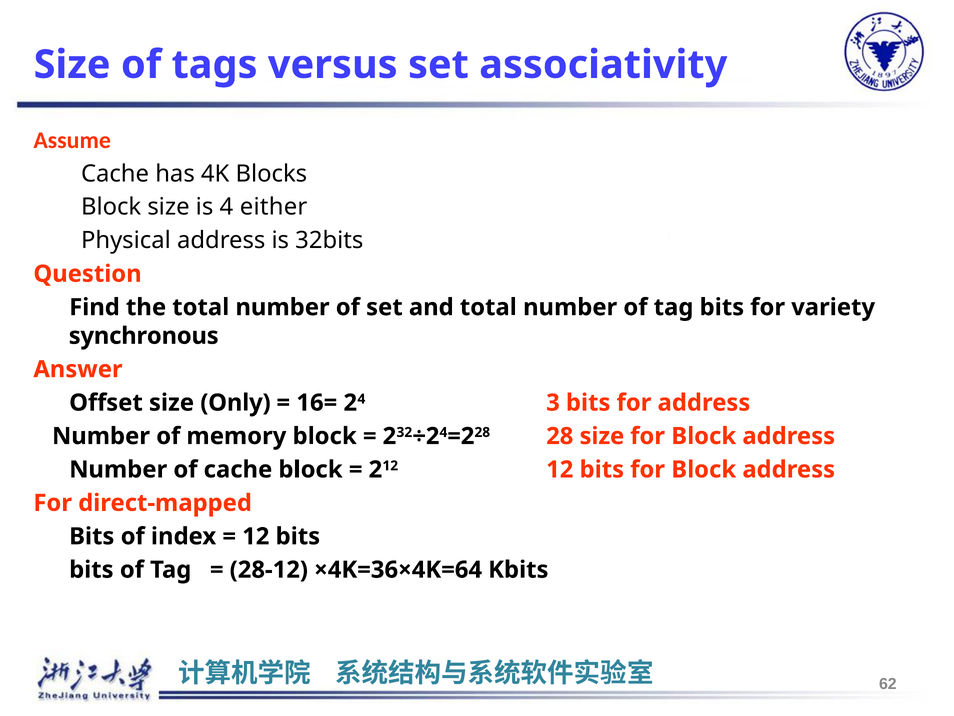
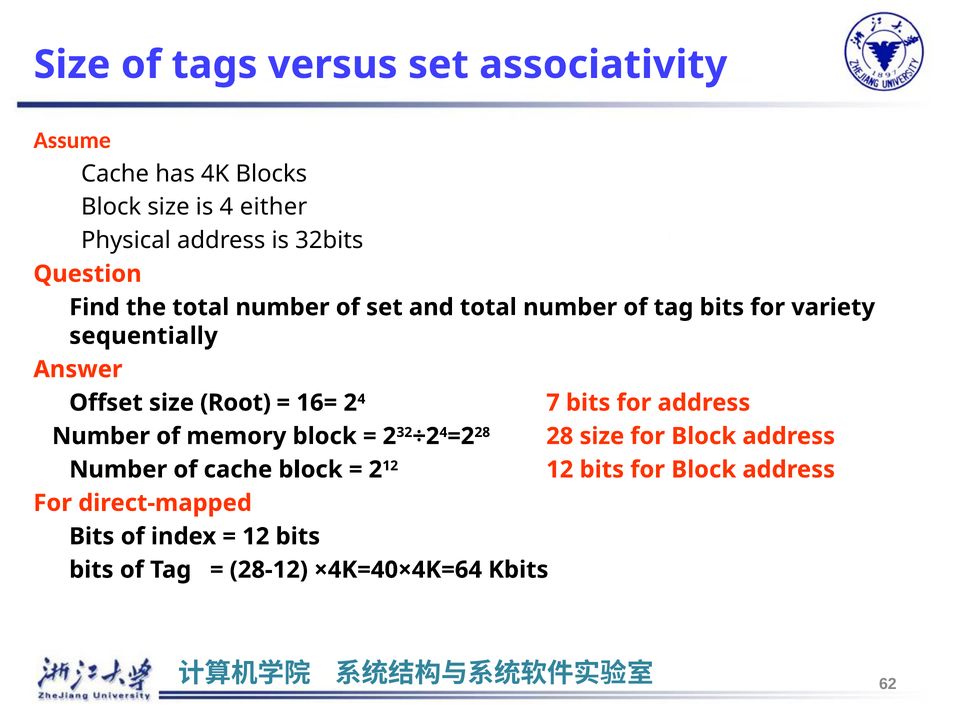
synchronous: synchronous -> sequentially (143, 336)
Only: Only -> Root (236, 402)
3: 3 -> 7 (553, 402)
×4K=36×4K=64: ×4K=36×4K=64 -> ×4K=40×4K=64 (398, 569)
